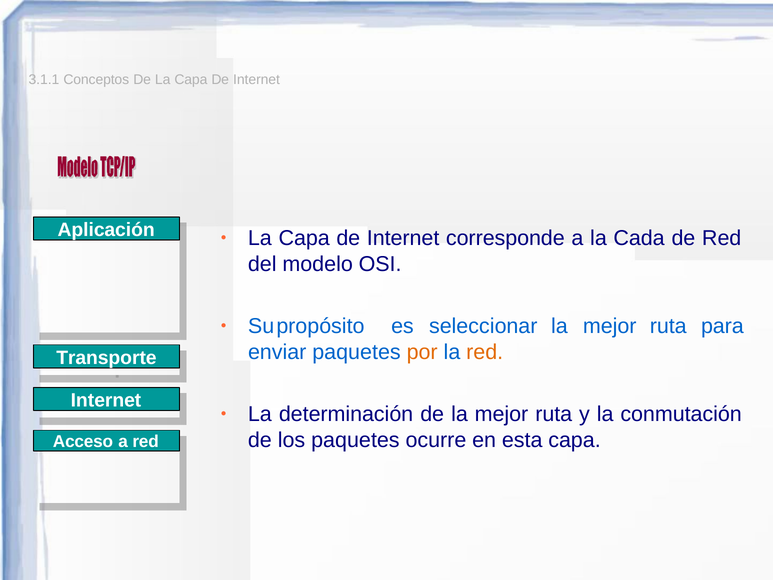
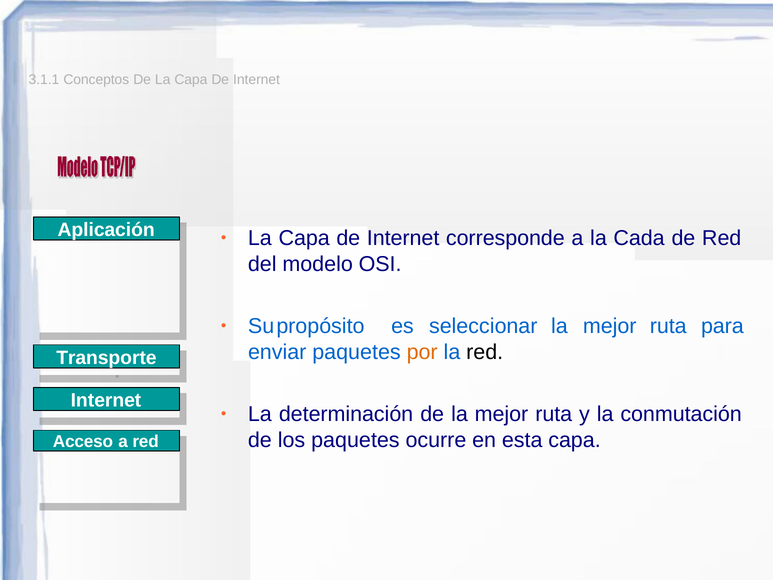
red colour: orange -> black (485, 352)
